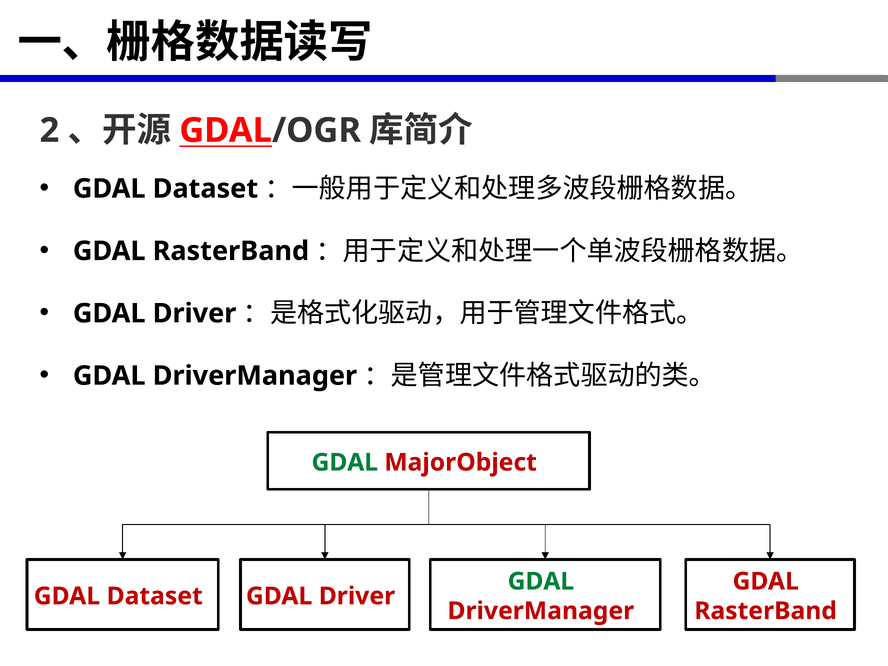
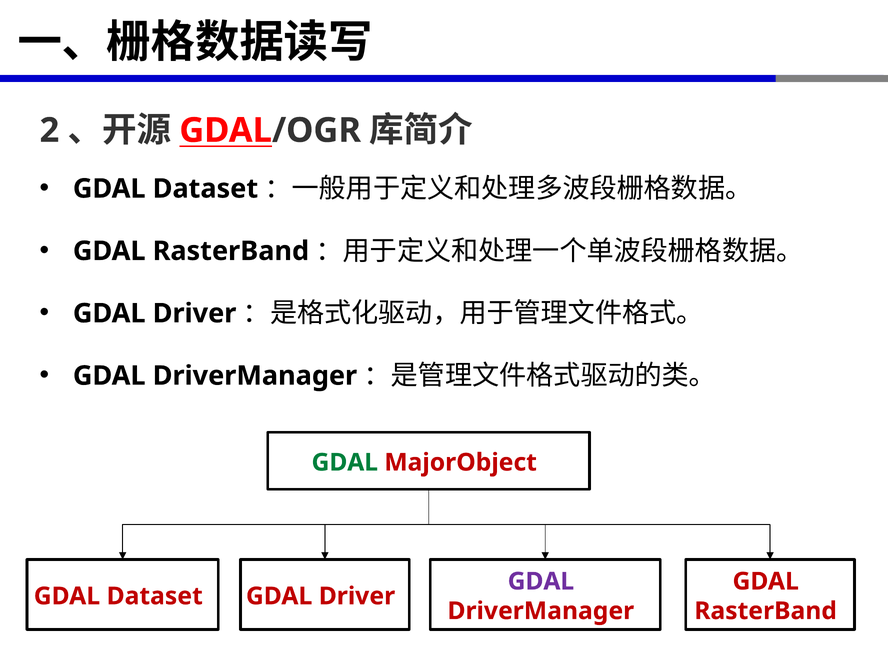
GDAL colour: green -> purple (541, 581)
